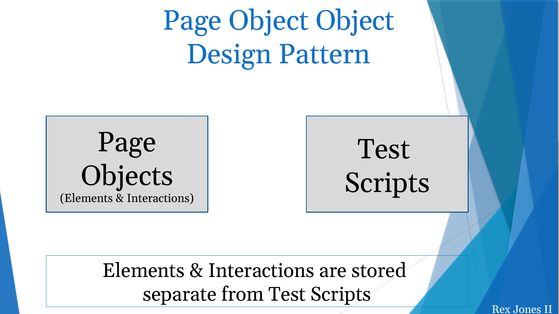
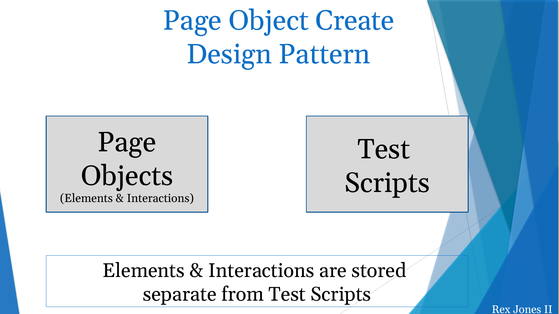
Object Object: Object -> Create (355, 21)
